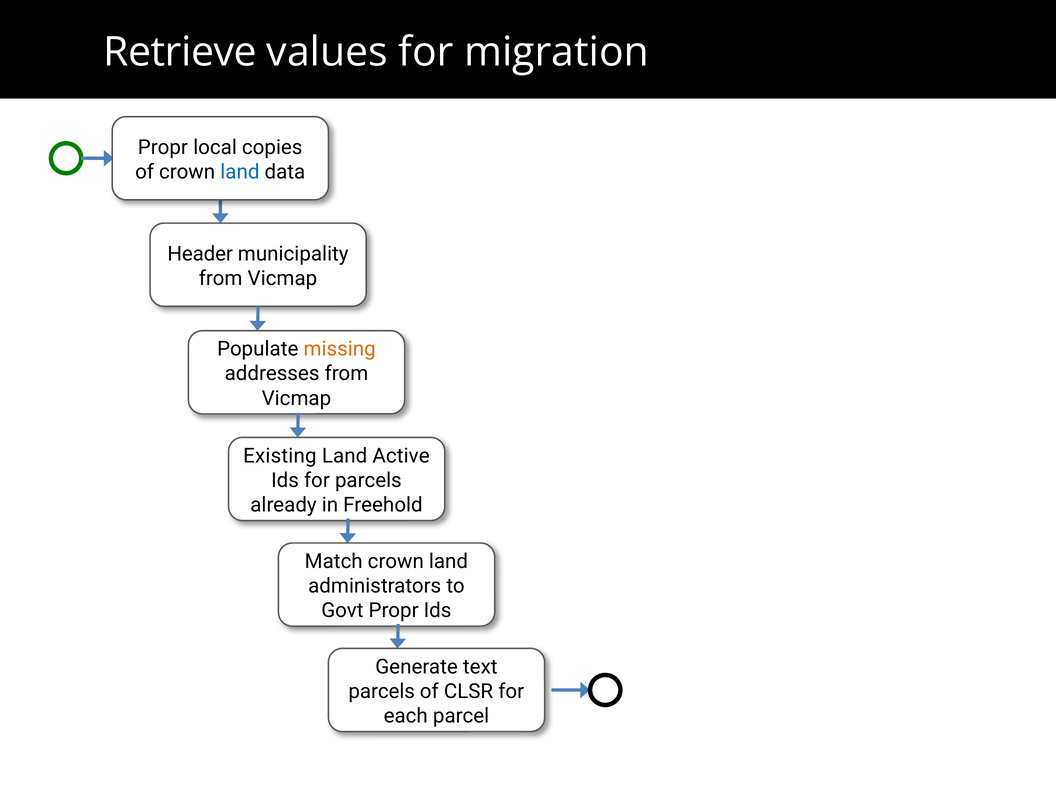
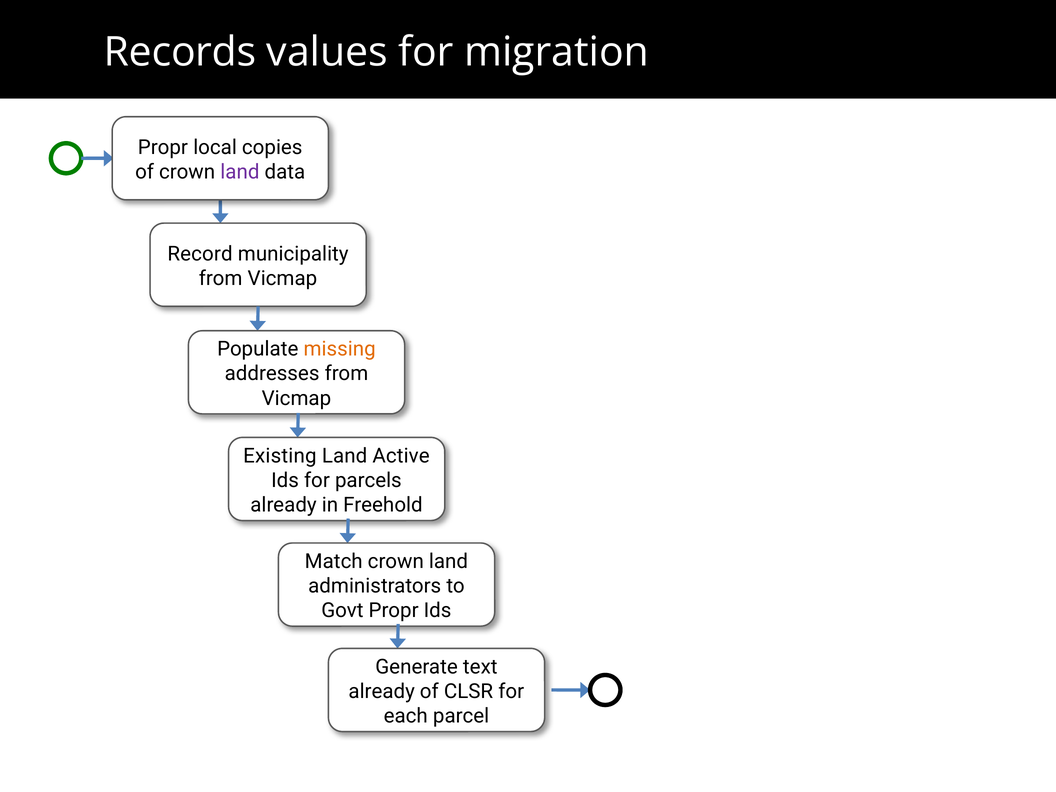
Retrieve: Retrieve -> Records (180, 52)
land colour: blue -> purple (240, 172)
Header: Header -> Record (200, 254)
parcels: parcels -> already (382, 691)
